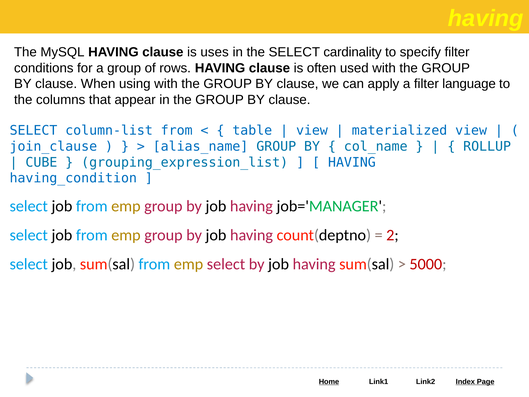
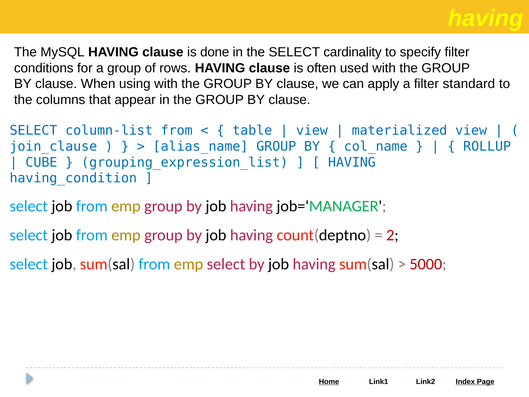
uses: uses -> done (215, 52)
language: language -> standard (469, 84)
